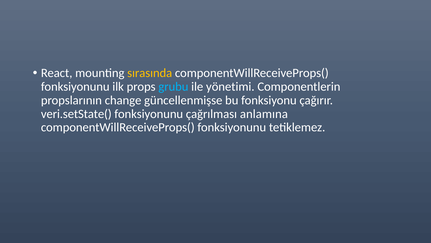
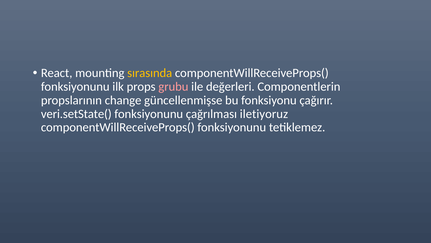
grubu colour: light blue -> pink (173, 86)
yönetimi: yönetimi -> değerleri (230, 86)
anlamına: anlamına -> iletiyoruz (264, 114)
